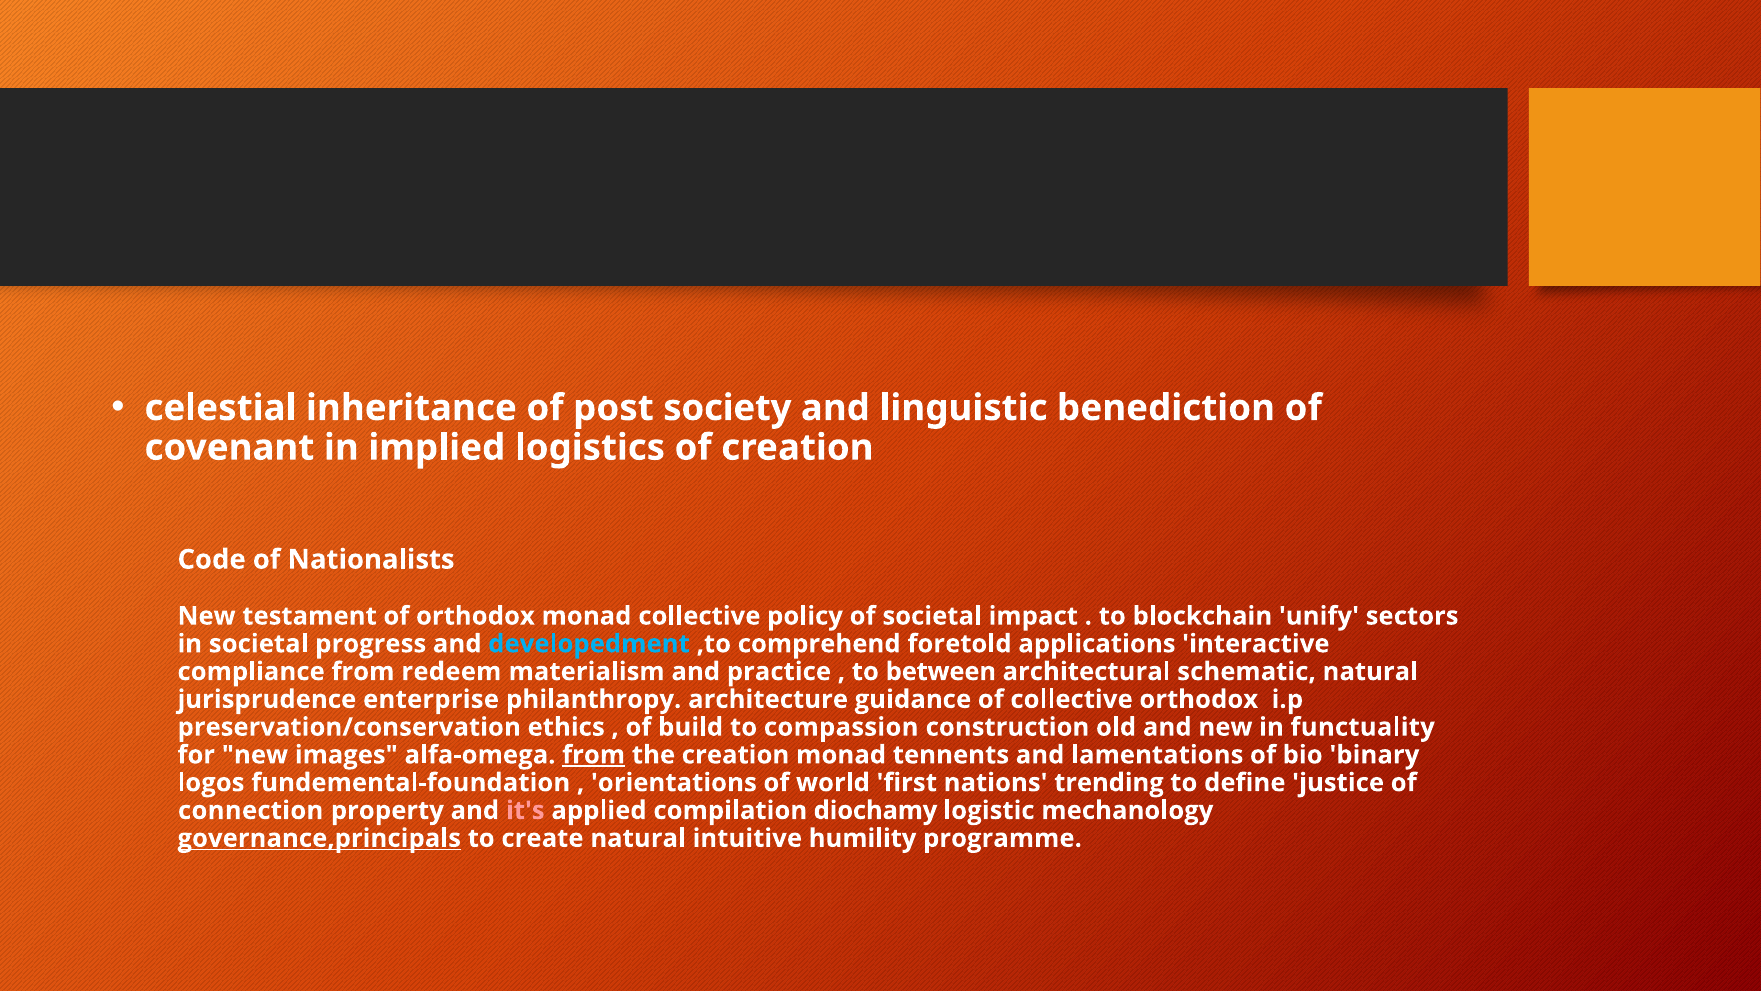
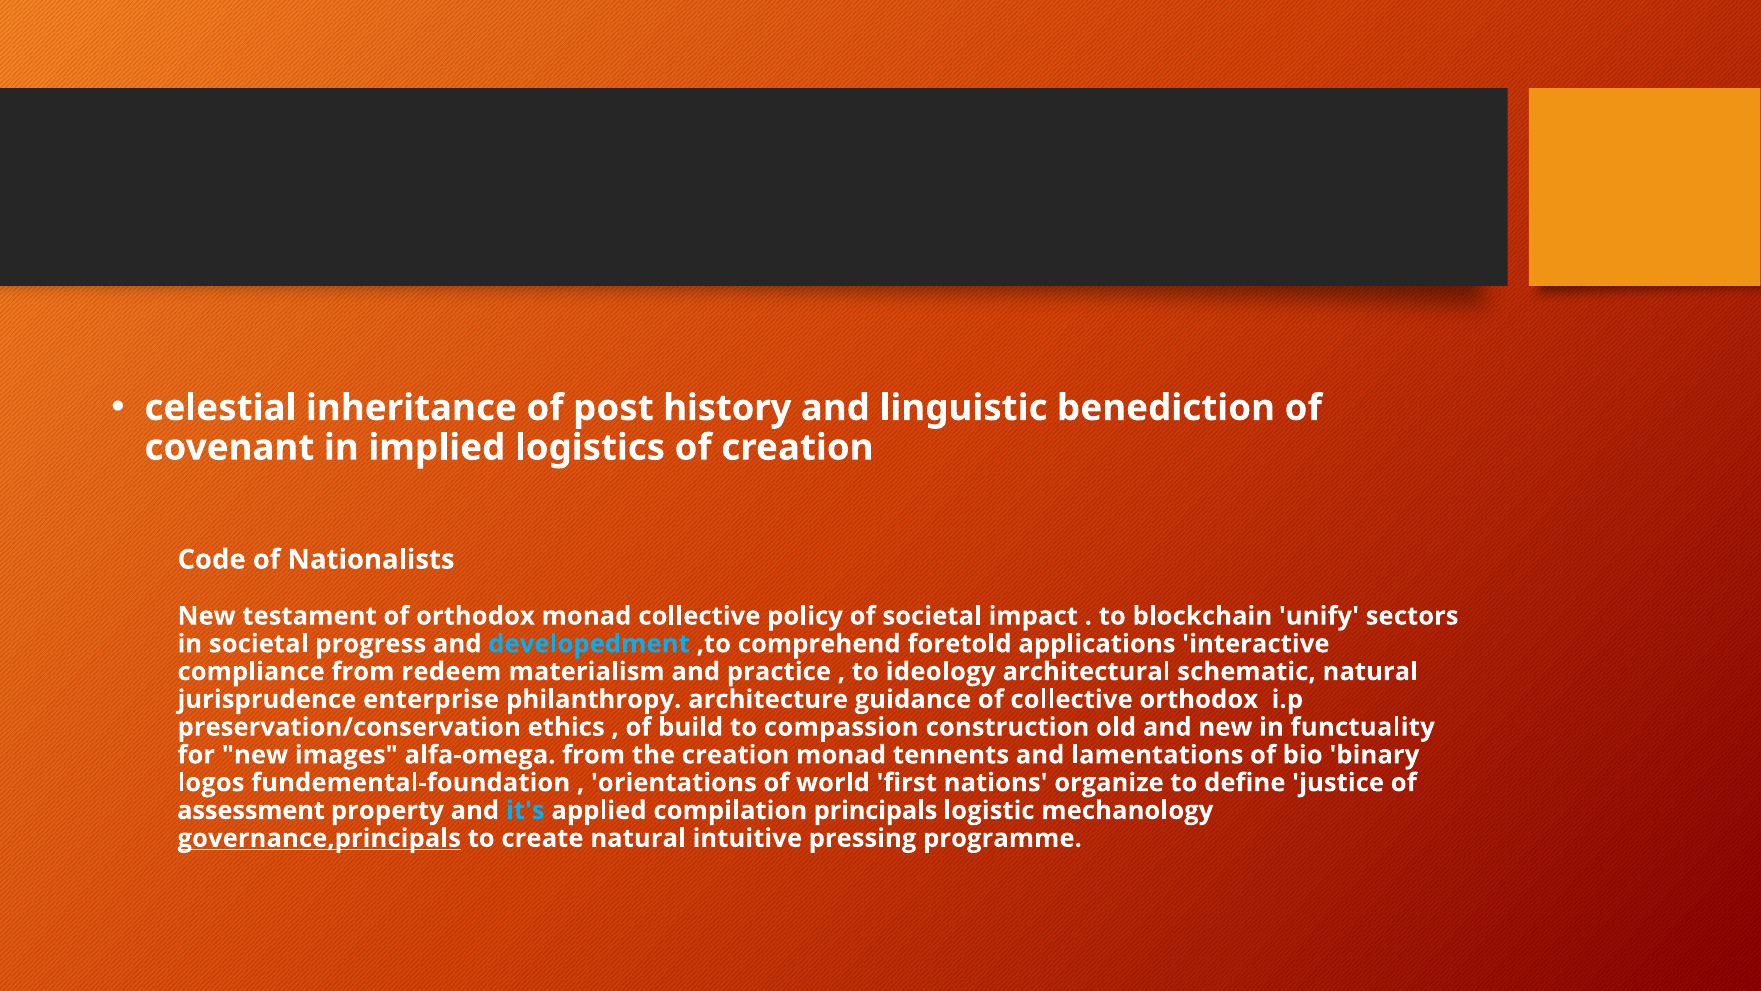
society: society -> history (727, 408)
between: between -> ideology (941, 671)
from underline: present -> none (594, 755)
trending: trending -> organize (1109, 782)
connection: connection -> assessment (251, 810)
it's colour: pink -> light blue (525, 810)
diochamy: diochamy -> principals (875, 810)
humility: humility -> pressing (863, 838)
